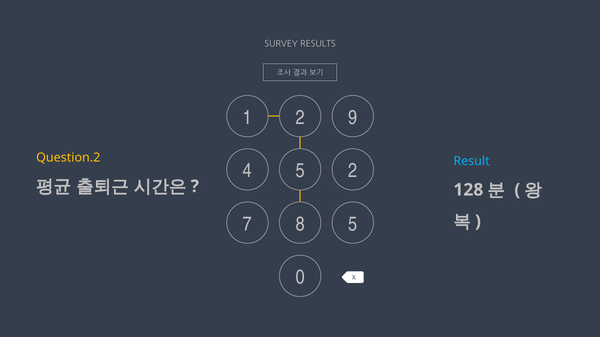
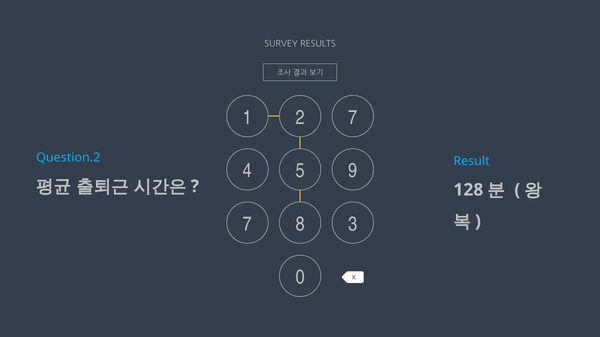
1 9: 9 -> 7 (353, 118)
Question.2 colour: yellow -> light blue (68, 158)
4 2: 2 -> 9 (353, 171)
7 5: 5 -> 3 (353, 224)
